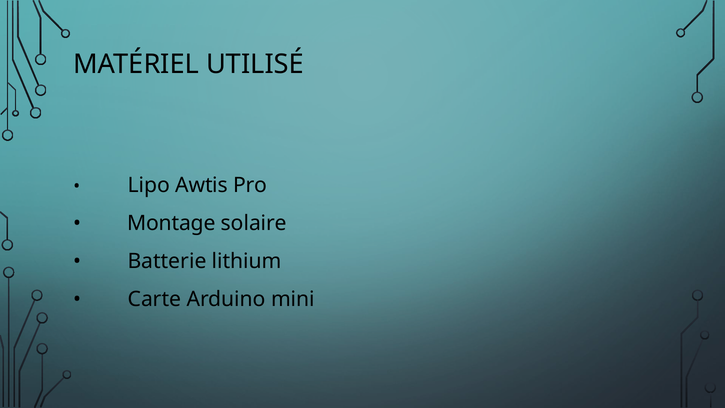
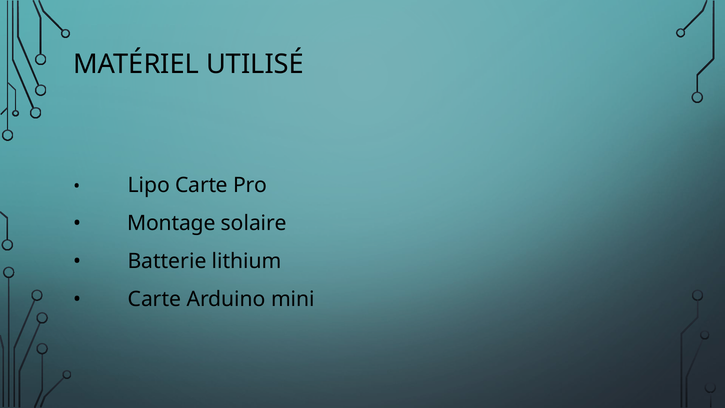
Lipo Awtis: Awtis -> Carte (202, 185)
